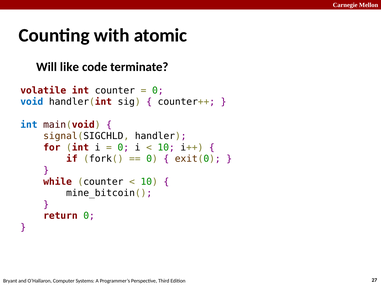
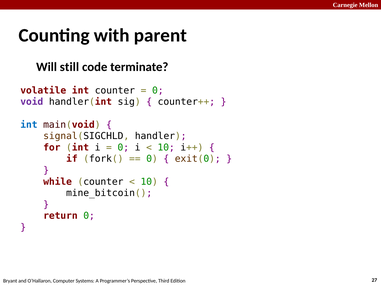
atomic: atomic -> parent (160, 35)
like: like -> still (69, 67)
void colour: blue -> purple (32, 102)
